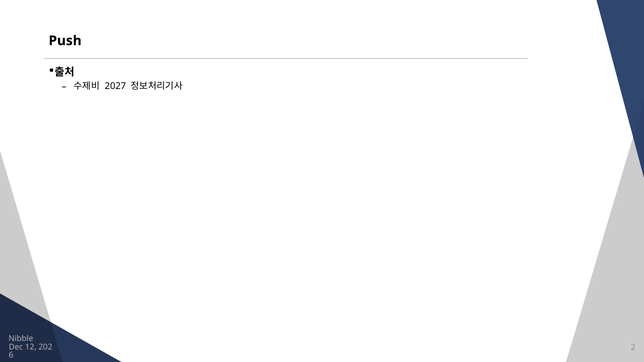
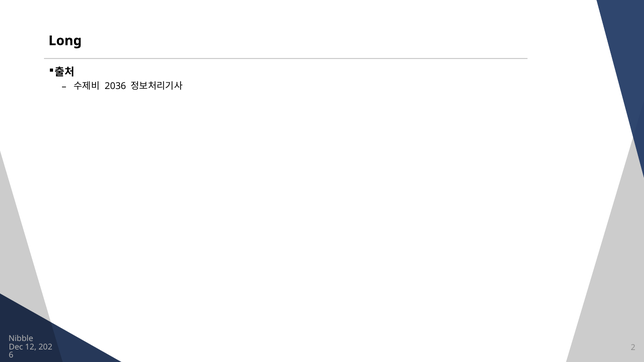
Push: Push -> Long (65, 41)
2027: 2027 -> 2036 (115, 86)
